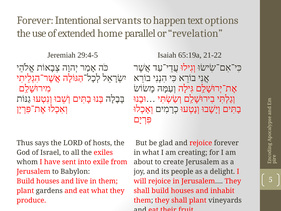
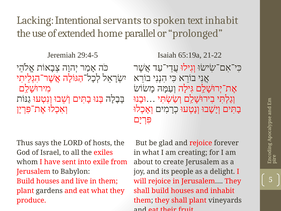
Forever: Forever -> Lacking (35, 20)
happen: happen -> spoken (169, 20)
text options: options -> inhabit (222, 20)
revelation: revelation -> prolonged (195, 33)
